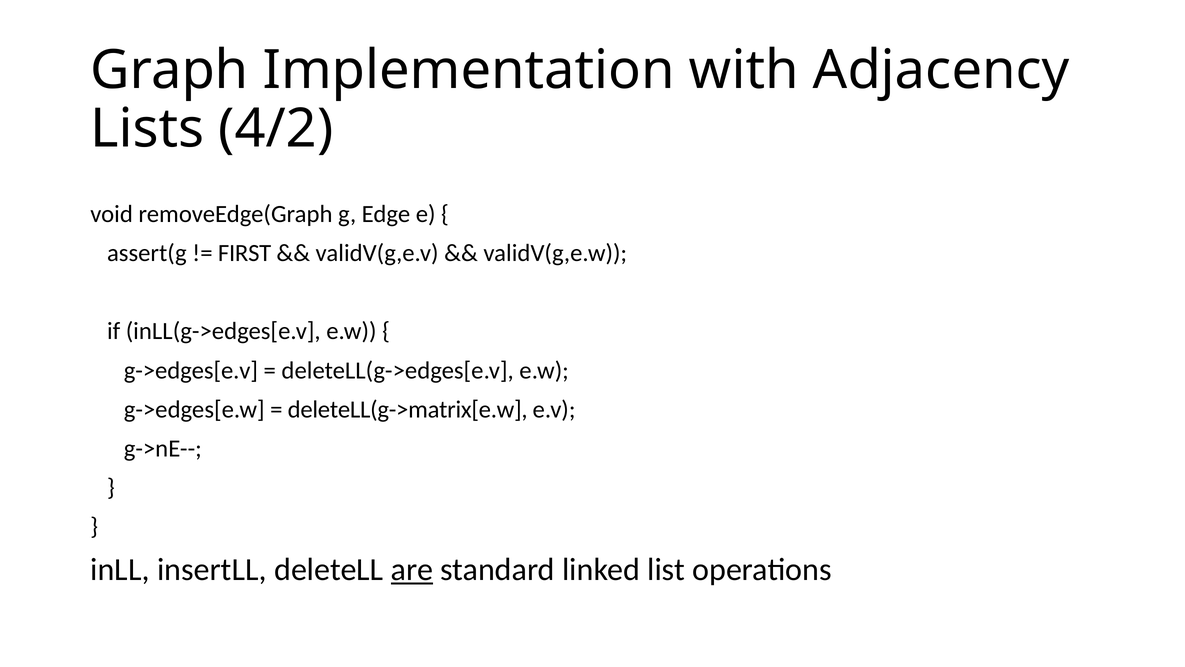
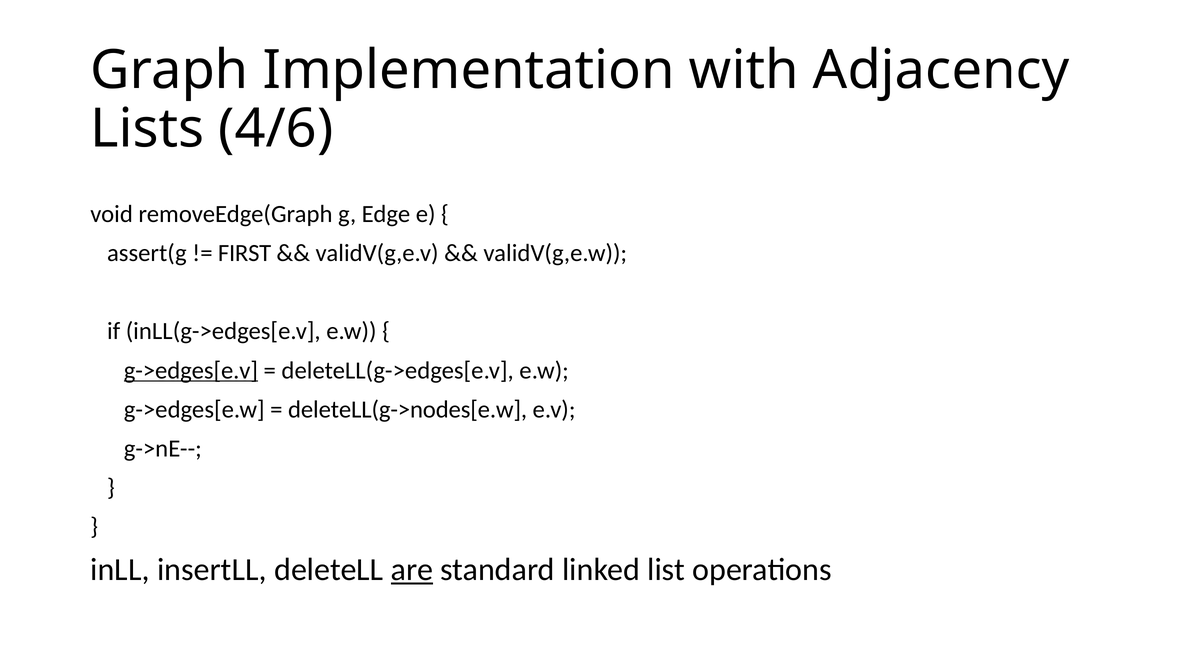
4/2: 4/2 -> 4/6 (276, 129)
g->edges[e.v underline: none -> present (191, 370)
deleteLL(g->matrix[e.w: deleteLL(g->matrix[e.w -> deleteLL(g->nodes[e.w (408, 409)
